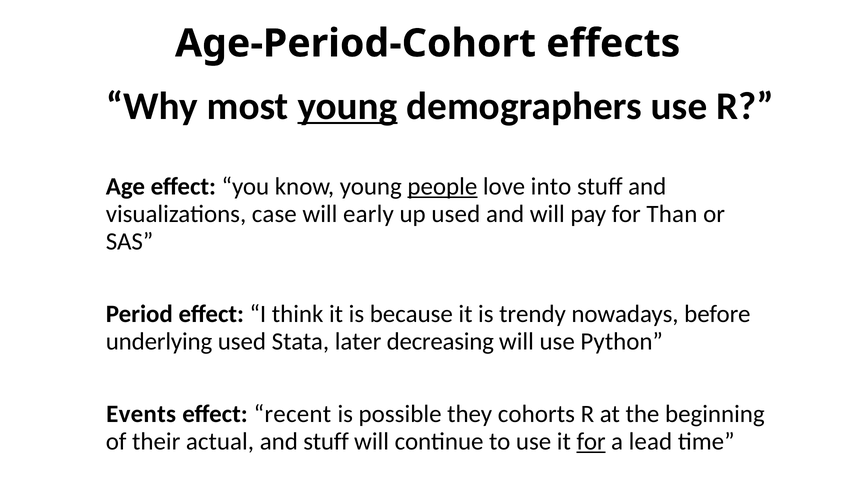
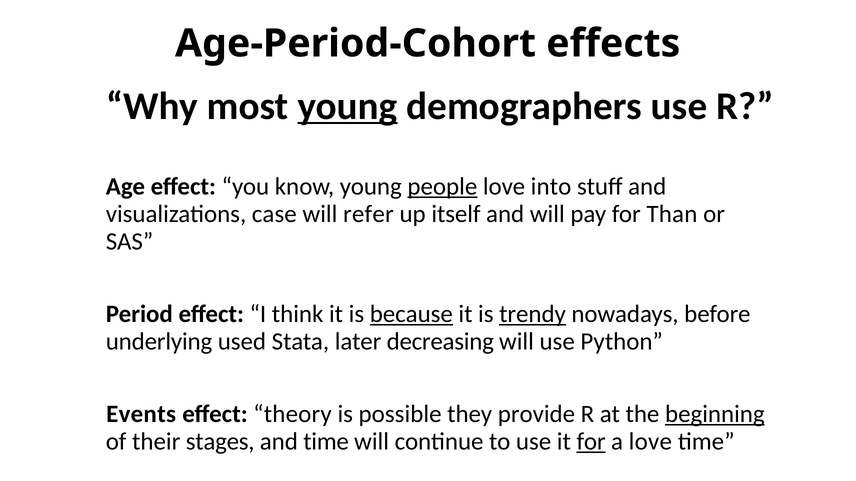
early: early -> refer (368, 214)
up used: used -> itself (456, 214)
because underline: none -> present (411, 314)
trendy underline: none -> present (533, 314)
recent: recent -> theory (292, 415)
cohorts: cohorts -> provide (536, 415)
beginning underline: none -> present (715, 415)
actual: actual -> stages (220, 442)
and stuff: stuff -> time (326, 442)
a lead: lead -> love (650, 442)
